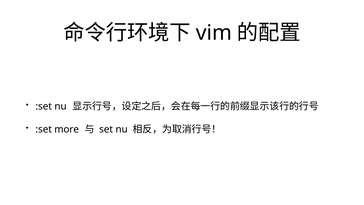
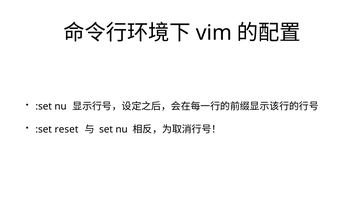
more: more -> reset (67, 129)
